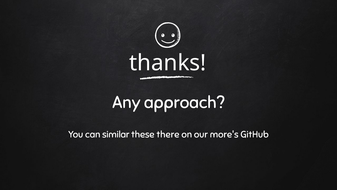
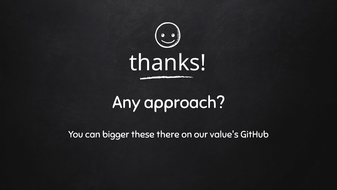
similar: similar -> bigger (116, 134)
more's: more's -> value's (224, 134)
